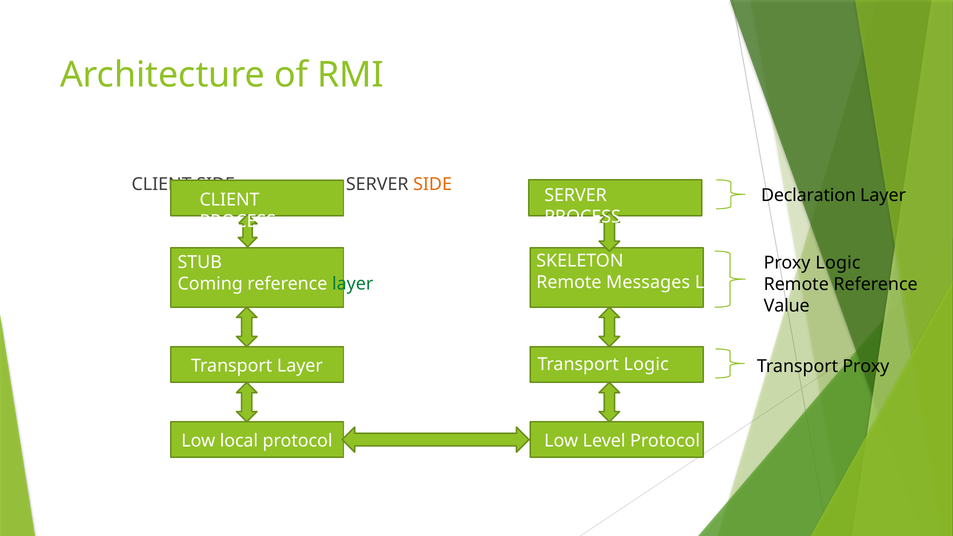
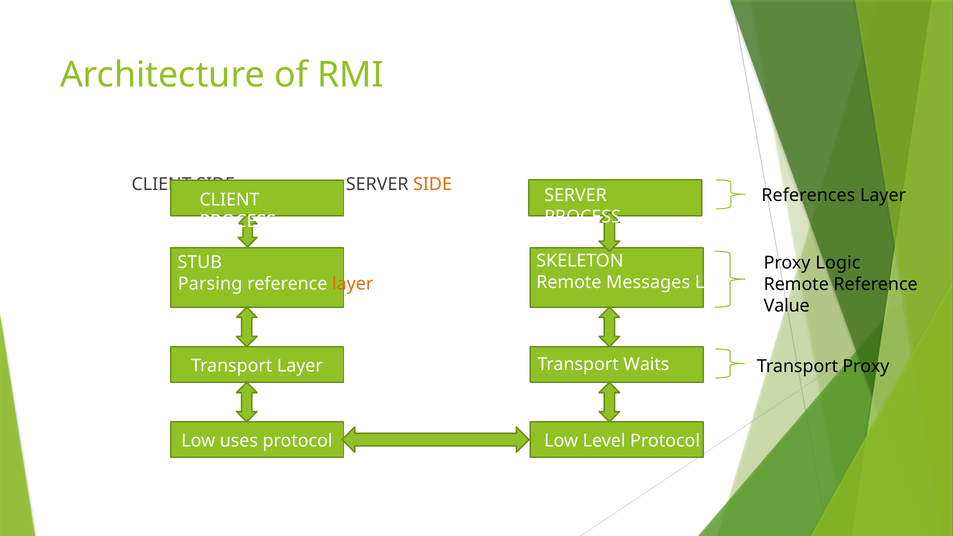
Declaration: Declaration -> References (808, 195)
Coming: Coming -> Parsing (210, 284)
layer colour: green -> orange (353, 284)
Transport Logic: Logic -> Waits (646, 365)
local: local -> uses (239, 441)
